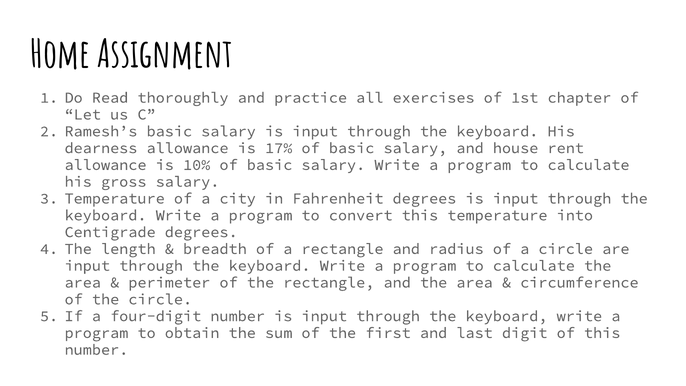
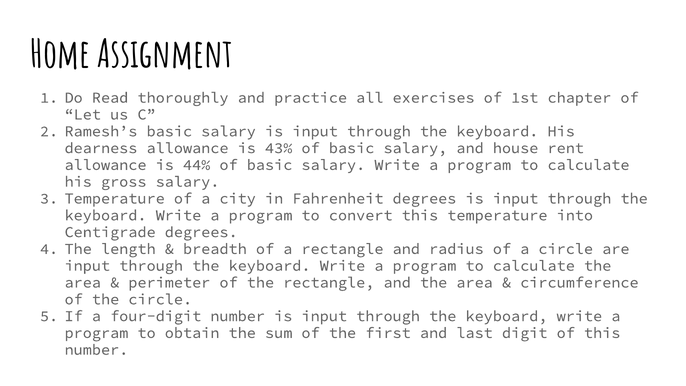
17%: 17% -> 43% (279, 148)
10%: 10% -> 44% (197, 165)
